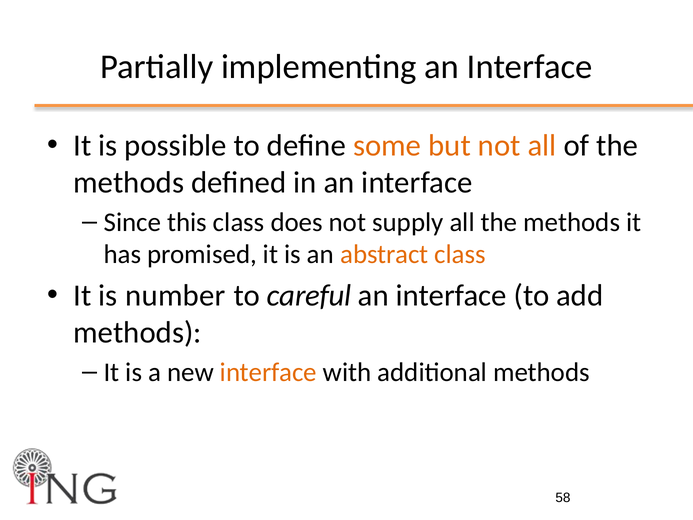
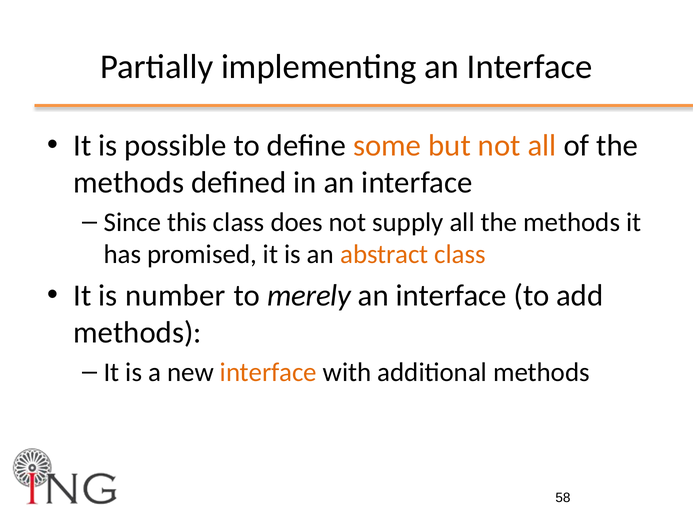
careful: careful -> merely (309, 296)
